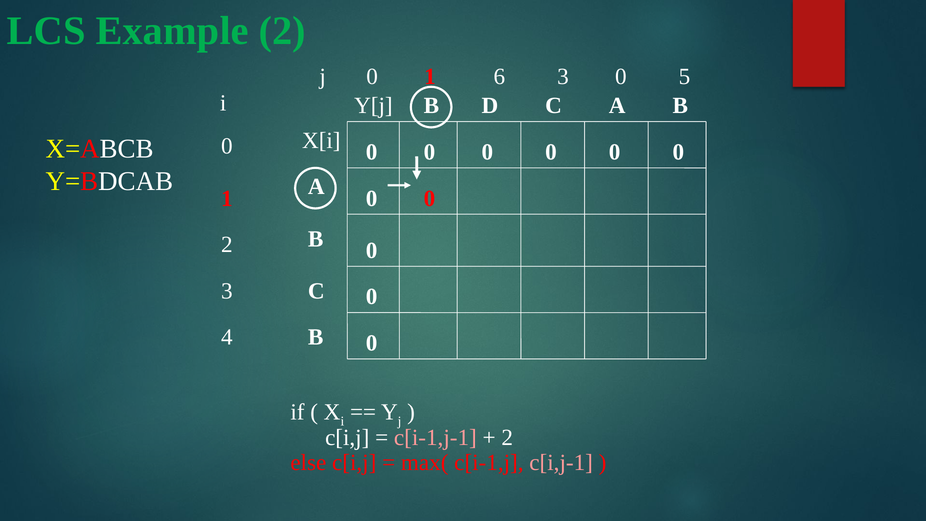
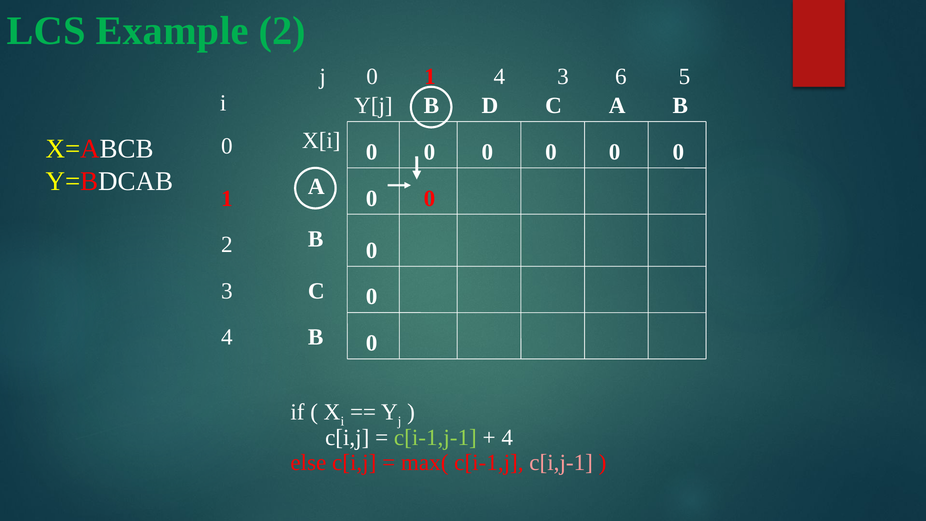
1 6: 6 -> 4 (499, 77)
3 0: 0 -> 6 (621, 77)
c[i-1,j-1 colour: pink -> light green (435, 438)
2: 2 -> 4 (507, 438)
